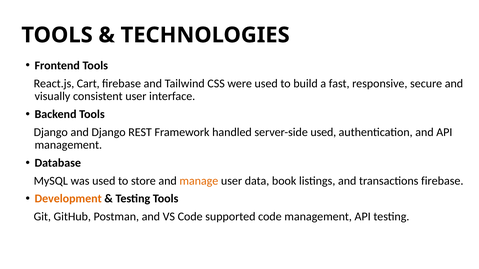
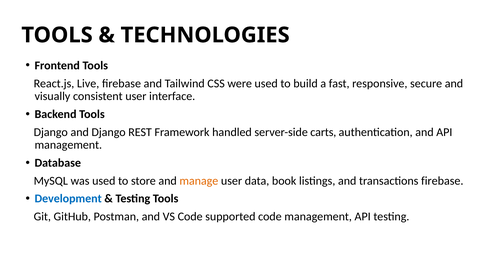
Cart: Cart -> Live (88, 84)
server-side used: used -> carts (323, 132)
Development colour: orange -> blue (68, 199)
